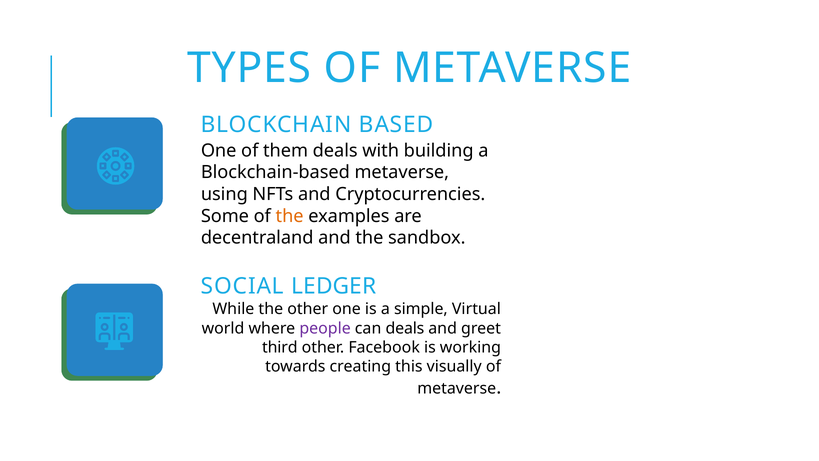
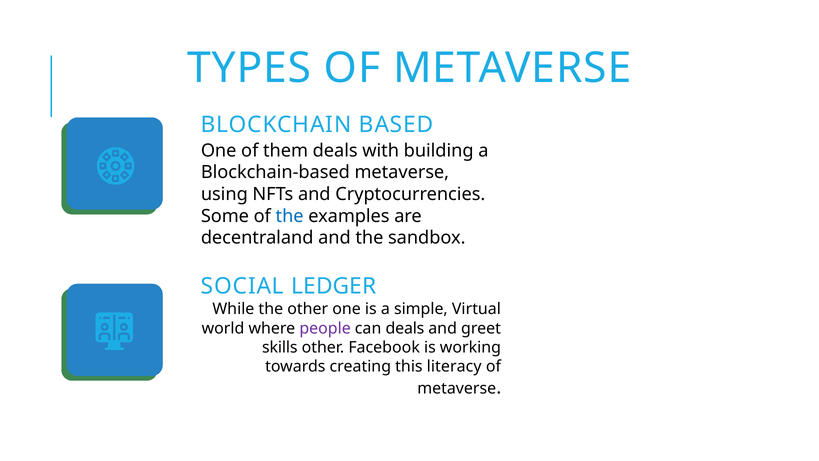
the colour: orange -> blue (290, 216)
third: third -> skills (280, 347)
visually: visually -> literacy (454, 366)
